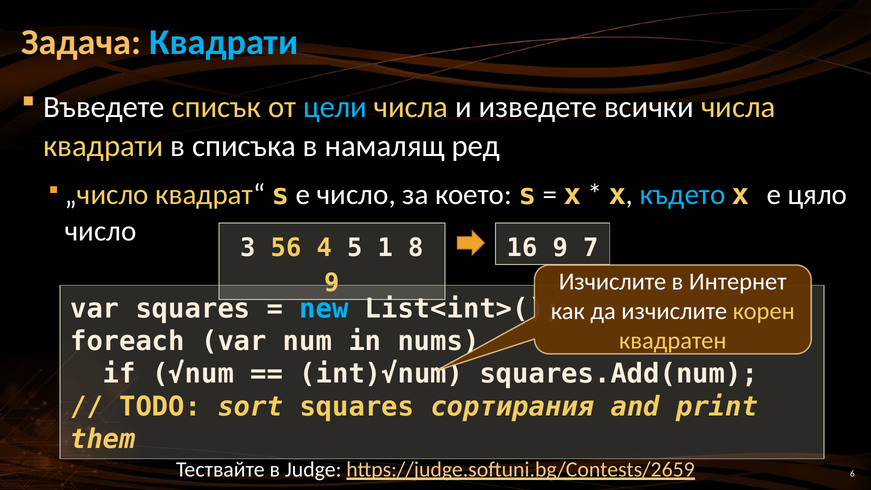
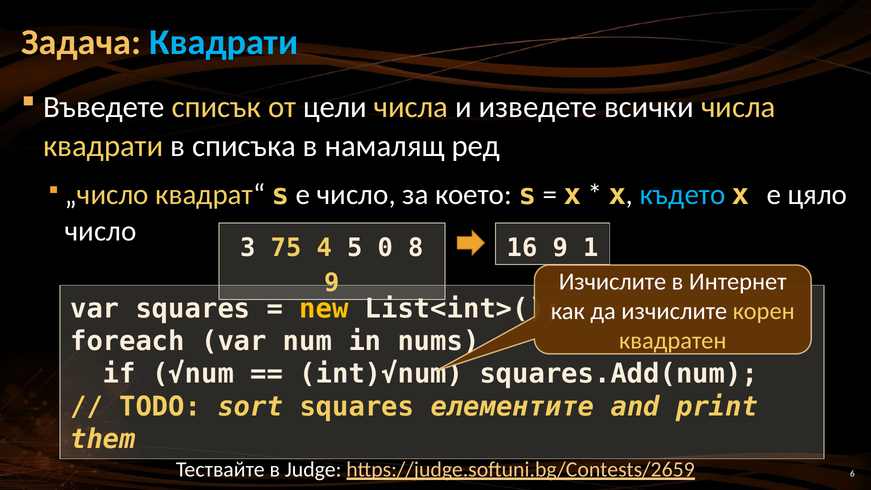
цели colour: light blue -> white (335, 107)
56: 56 -> 75 (286, 248)
1: 1 -> 0 (385, 248)
7: 7 -> 1 (591, 248)
new colour: light blue -> yellow (324, 309)
сортирания: сортирания -> елементите (512, 407)
